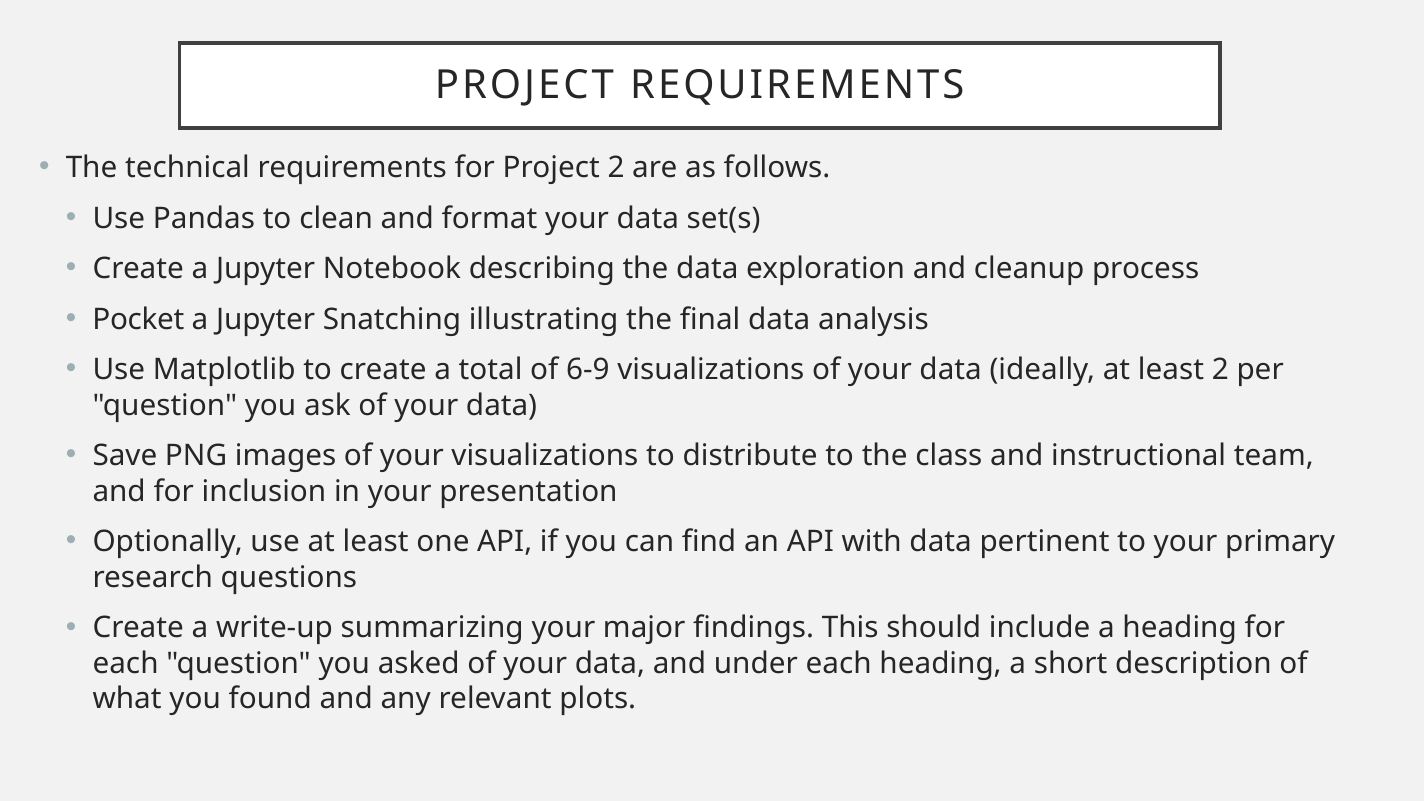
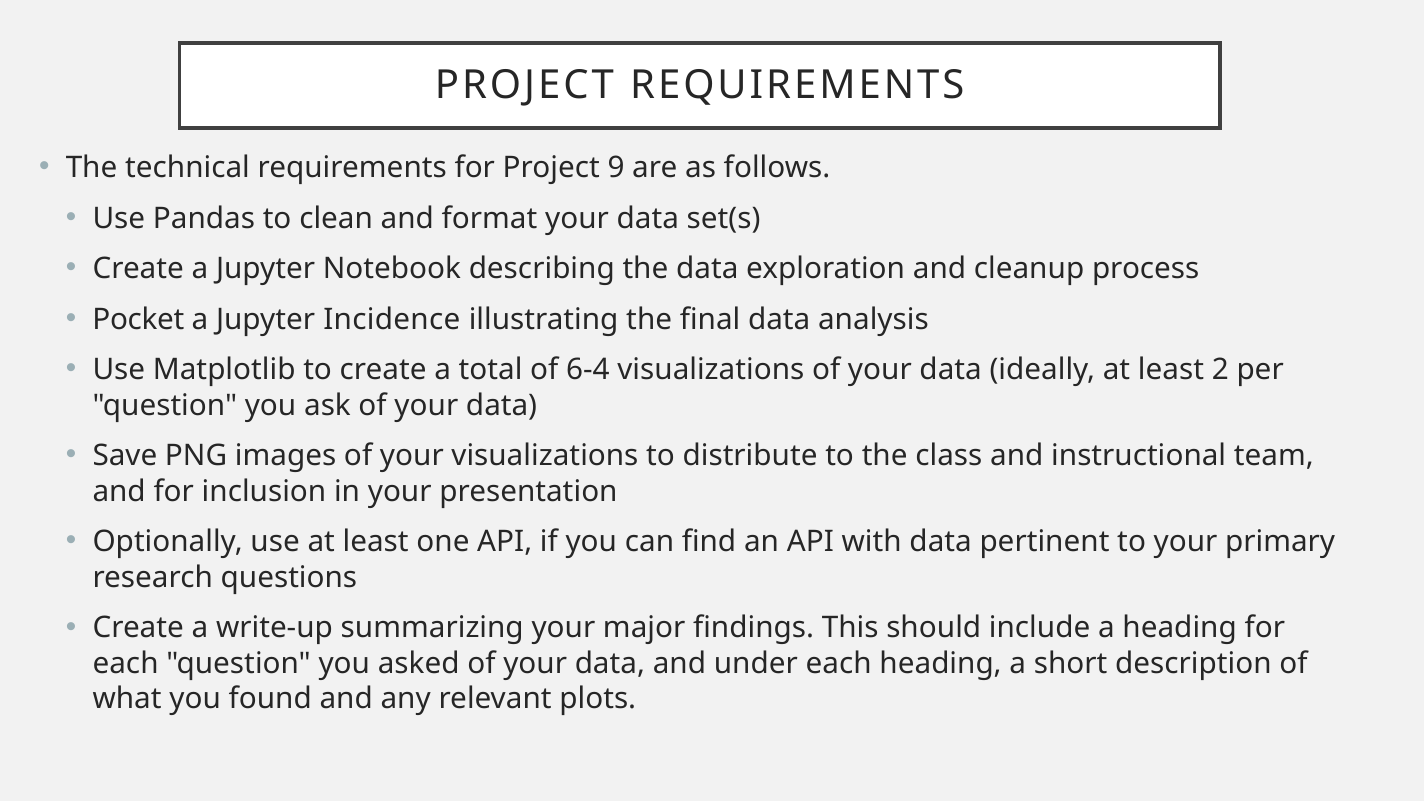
Project 2: 2 -> 9 (616, 168)
Snatching: Snatching -> Incidence (392, 319)
6-9: 6-9 -> 6-4 (588, 370)
